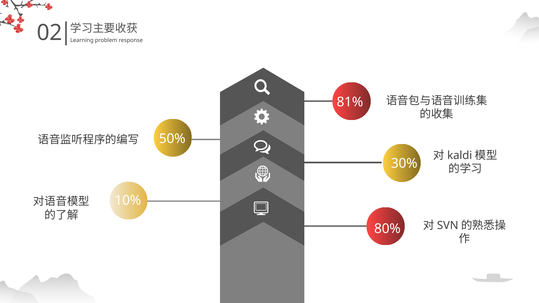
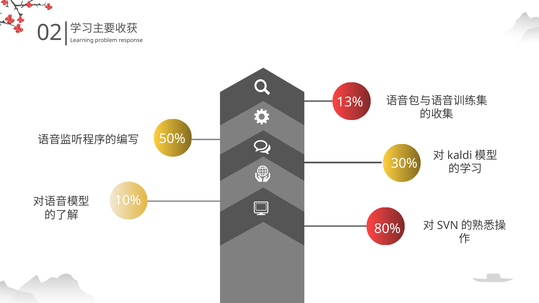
81%: 81% -> 13% (350, 102)
